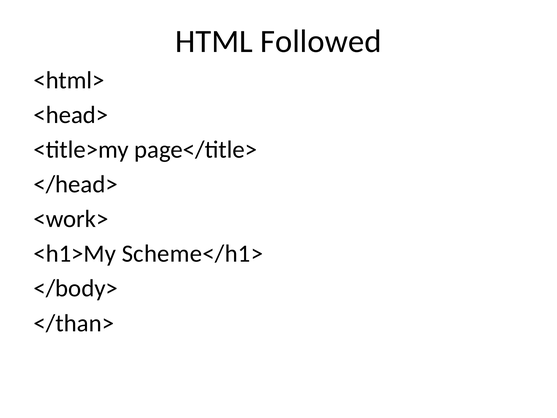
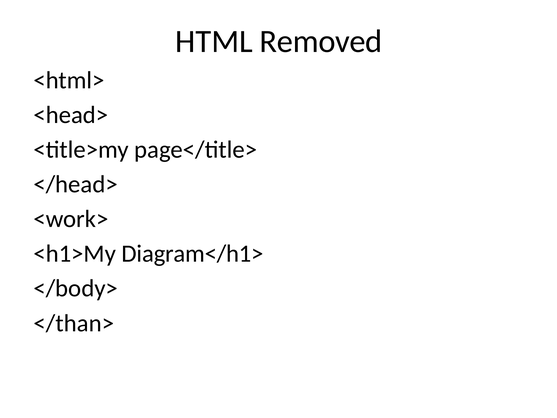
Followed: Followed -> Removed (321, 41)
Scheme</h1>: Scheme</h1> -> Diagram</h1> (193, 254)
